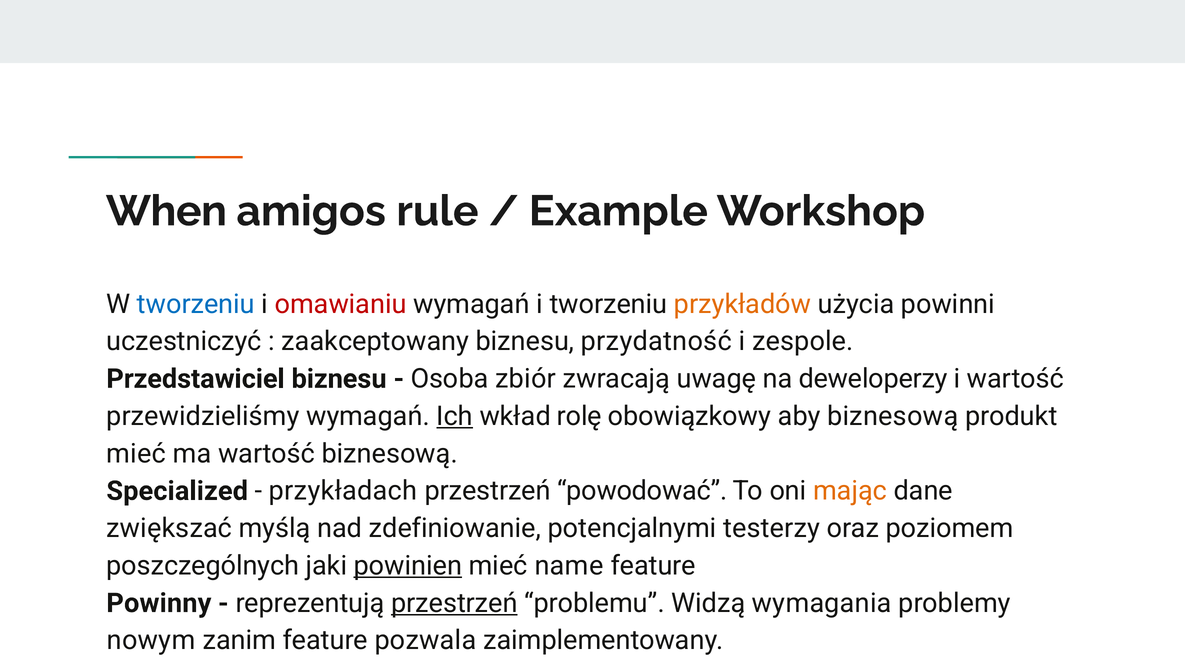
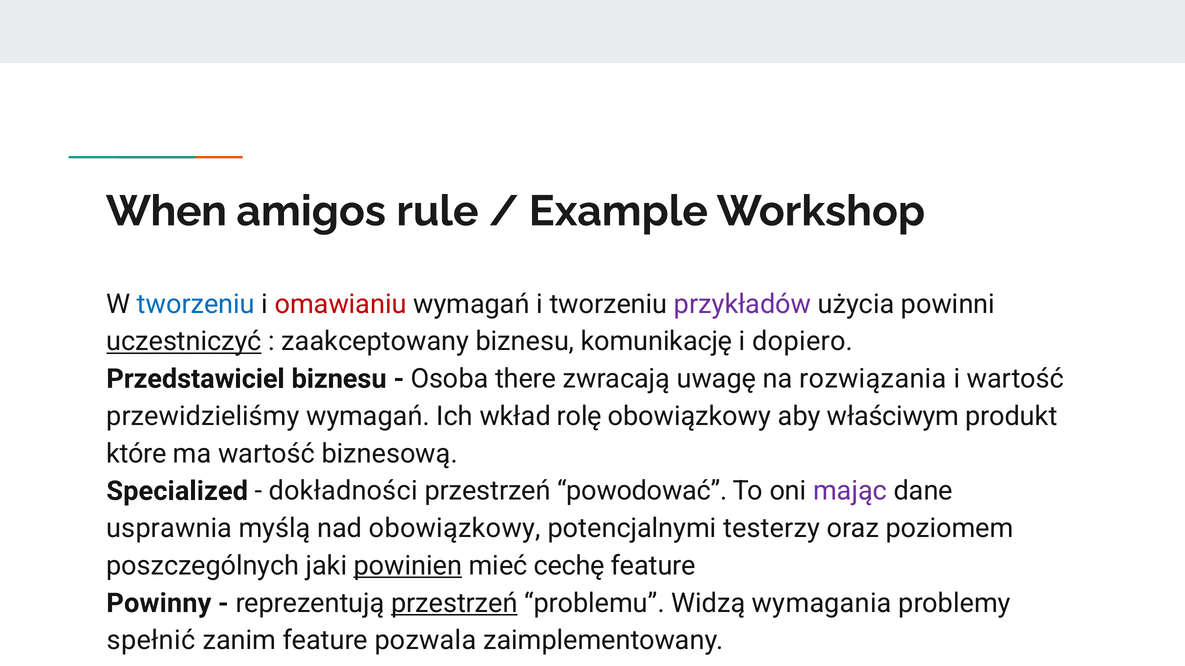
przykładów colour: orange -> purple (743, 304)
uczestniczyć underline: none -> present (184, 342)
przydatność: przydatność -> komunikację (657, 342)
zespole: zespole -> dopiero (803, 342)
zbiór: zbiór -> there (526, 379)
deweloperzy: deweloperzy -> rozwiązania (873, 379)
Ich underline: present -> none (455, 417)
aby biznesową: biznesową -> właściwym (893, 417)
mieć: mieć -> które (136, 454)
przykładach: przykładach -> dokładności (343, 491)
mając colour: orange -> purple (850, 491)
zwiększać: zwiększać -> usprawnia (169, 529)
nad zdefiniowanie: zdefiniowanie -> obowiązkowy (455, 529)
name: name -> cechę (569, 566)
nowym: nowym -> spełnić (151, 641)
